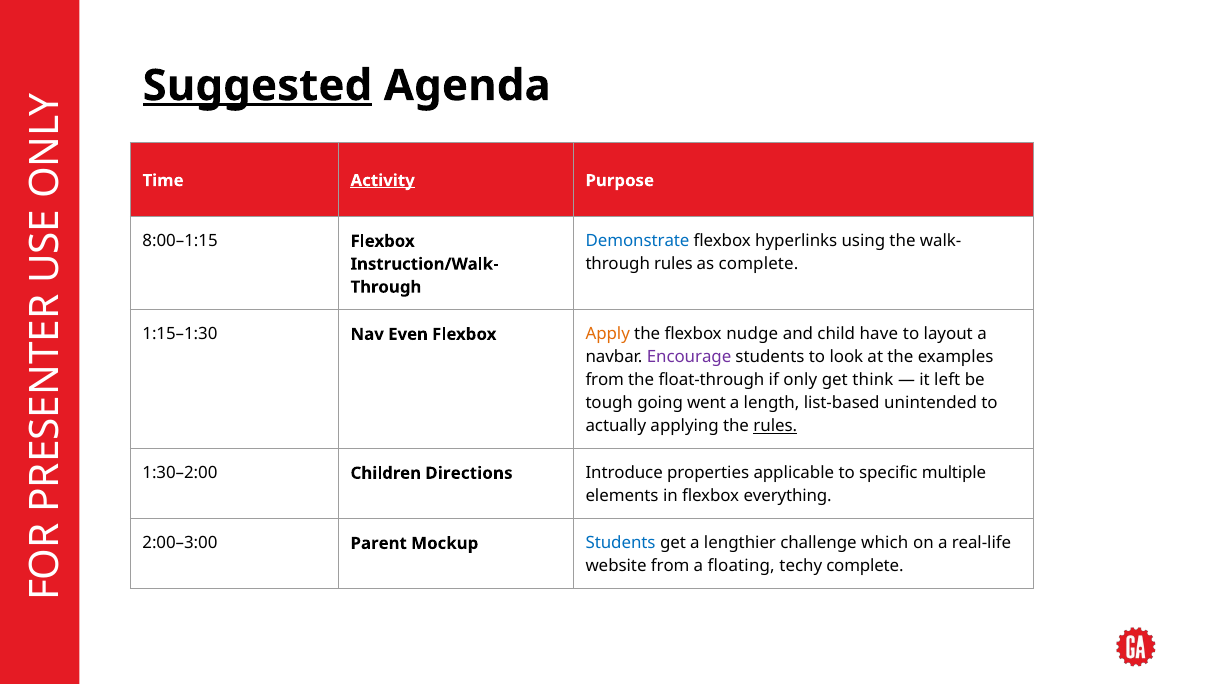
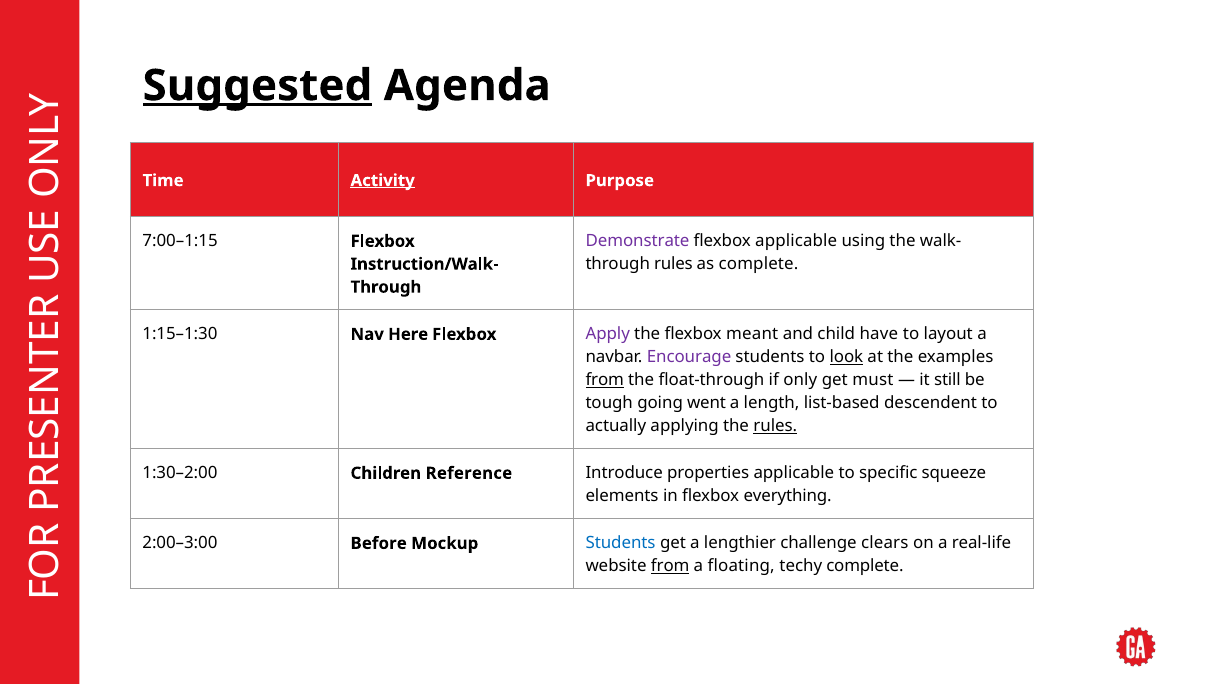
8:00–1:15: 8:00–1:15 -> 7:00–1:15 (180, 241)
Demonstrate colour: blue -> purple (638, 241)
flexbox hyperlinks: hyperlinks -> applicable (796, 241)
Even: Even -> Here (408, 335)
Apply colour: orange -> purple (608, 335)
nudge: nudge -> meant (752, 335)
look underline: none -> present (846, 358)
from underline: none -> present (605, 380)
think: think -> must (873, 380)
left: left -> still (947, 380)
unintended: unintended -> descendent (931, 403)
Directions: Directions -> Reference (469, 474)
multiple: multiple -> squeeze (954, 474)
Parent: Parent -> Before (379, 544)
which: which -> clears (885, 544)
from underline: none -> present (670, 567)
